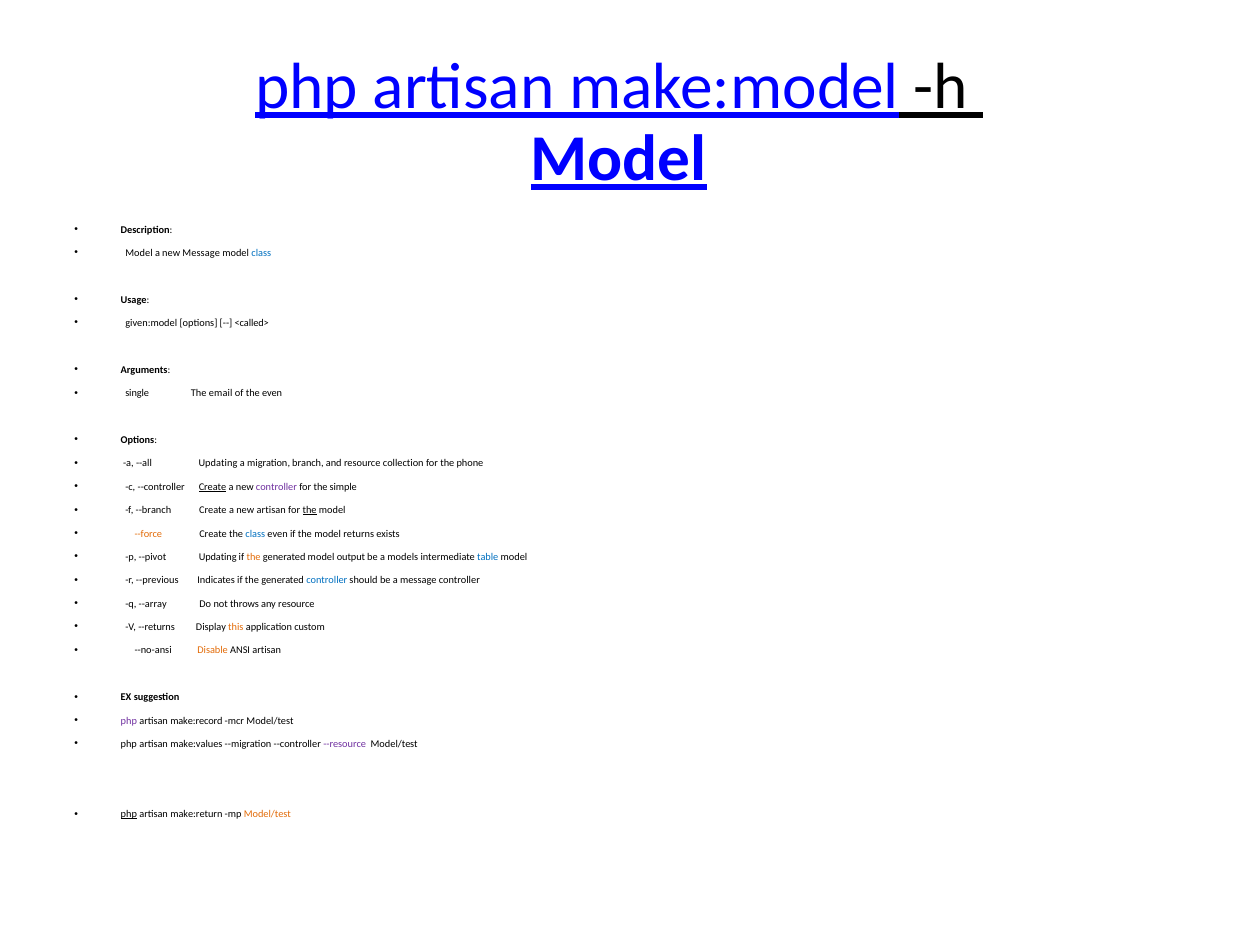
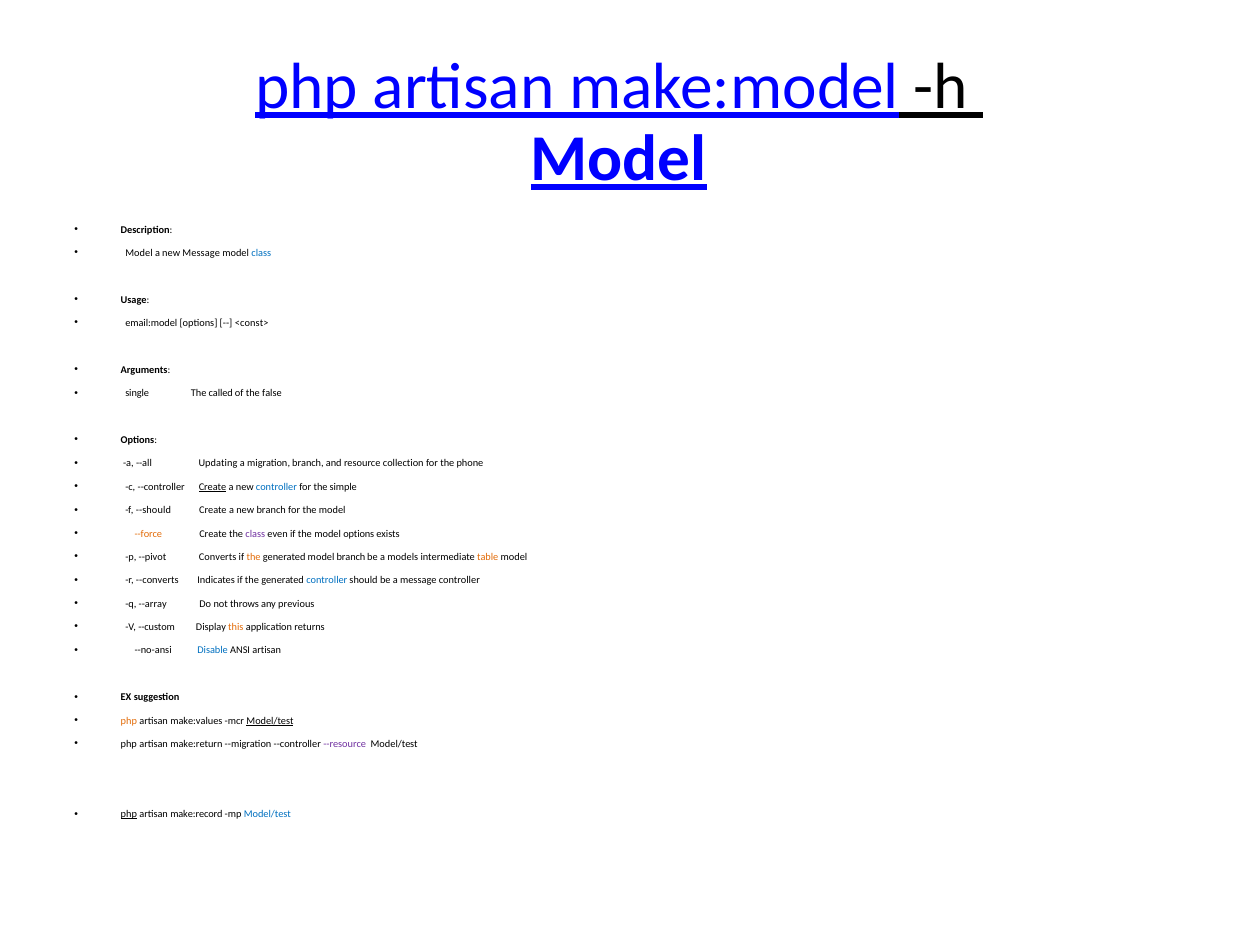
given:model: given:model -> email:model (151, 323)
<called>: <called> -> <const> (252, 323)
email: email -> called (221, 394)
the even: even -> false (272, 394)
controller colour: purple -> blue (276, 487)
--branch: --branch -> --should (153, 511)
new artisan: artisan -> branch (271, 511)
the underline: present -> none (310, 511)
class colour: blue -> purple (255, 534)
model returns: returns -> options (359, 534)
--pivot Updating: Updating -> Converts (218, 557)
model output: output -> branch (351, 557)
table colour: blue -> orange (488, 557)
--previous: --previous -> --converts (157, 581)
any resource: resource -> previous (296, 604)
--returns: --returns -> --custom (157, 627)
custom: custom -> returns (310, 627)
Disable colour: orange -> blue (213, 651)
php colour: purple -> orange (129, 721)
make:record: make:record -> make:values (196, 721)
Model/test underline: none -> present (270, 721)
make:values: make:values -> make:return (196, 744)
make:return: make:return -> make:record (196, 815)
Model/test colour: orange -> blue (267, 815)
